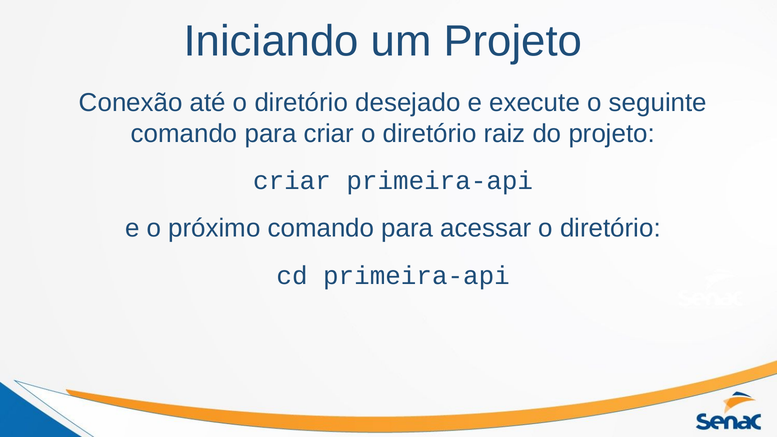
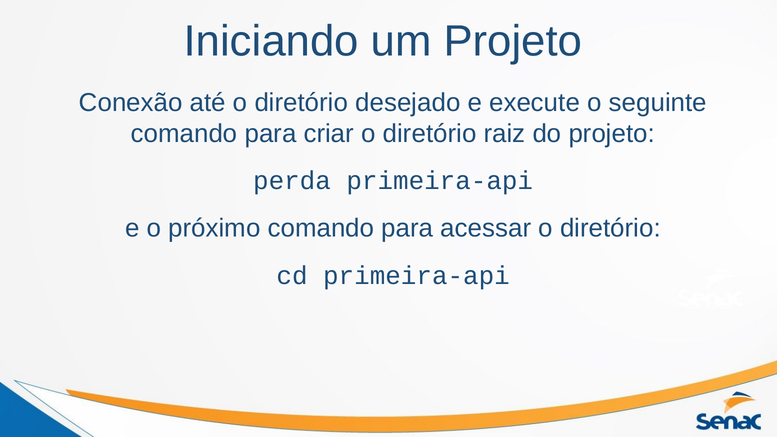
criar: criar -> perda (292, 181)
